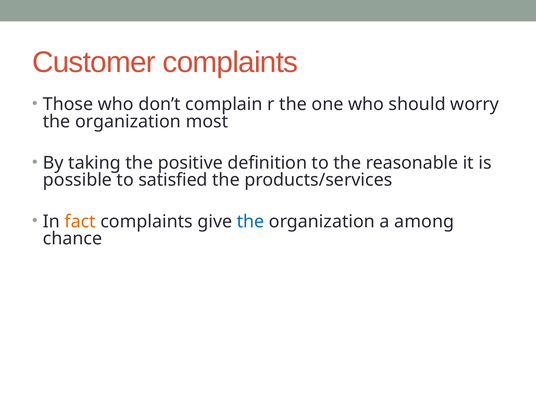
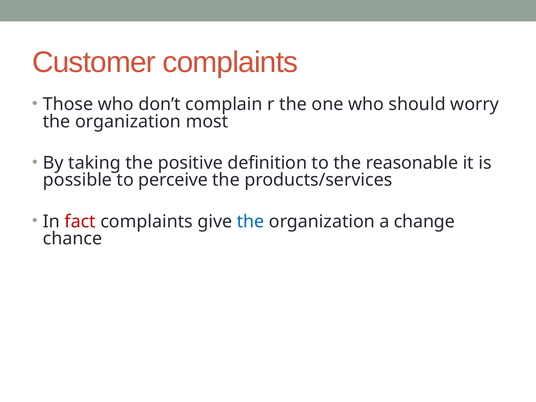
satisfied: satisfied -> perceive (173, 180)
fact colour: orange -> red (80, 221)
among: among -> change (424, 221)
